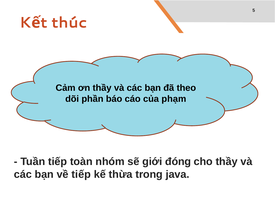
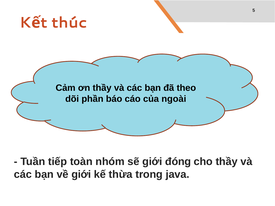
phạm: phạm -> ngoài (174, 99)
về tiếp: tiếp -> giới (81, 175)
